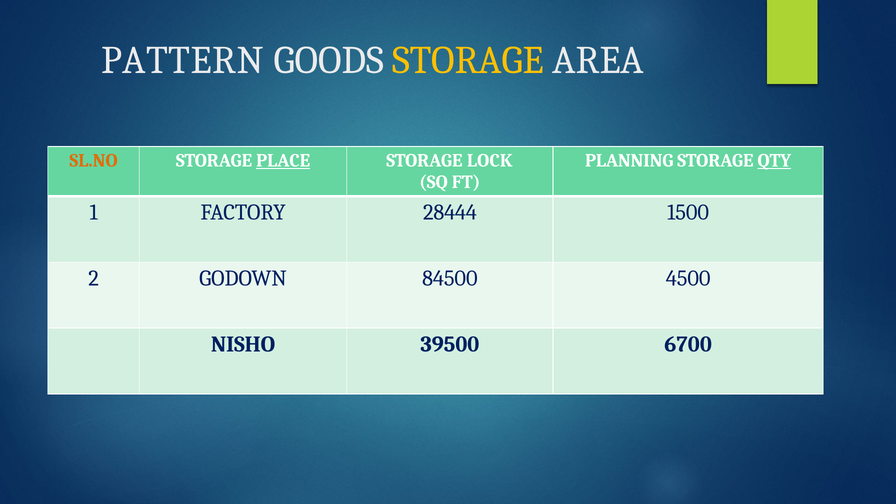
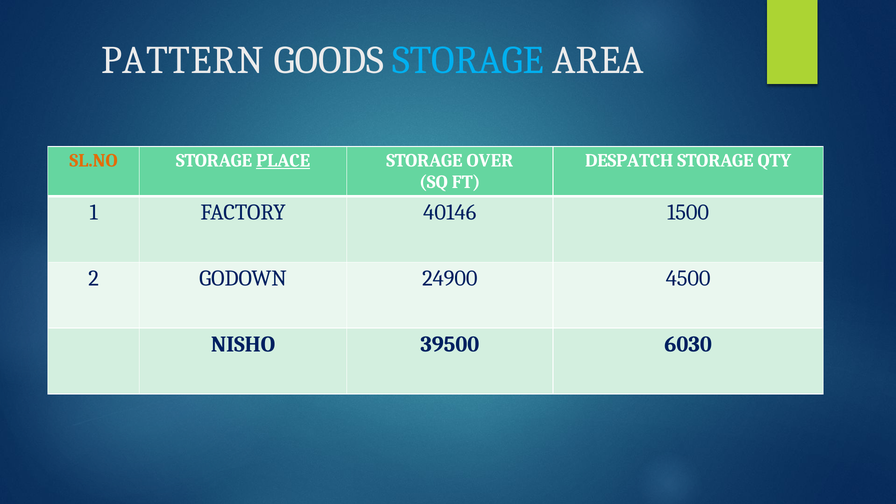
STORAGE colour: yellow -> light blue (468, 60)
LOCK: LOCK -> OVER (490, 161)
PLANNING: PLANNING -> DESPATCH (629, 161)
QTY underline: present -> none (774, 161)
28444: 28444 -> 40146 (450, 212)
84500: 84500 -> 24900 (450, 278)
6700: 6700 -> 6030 (688, 344)
